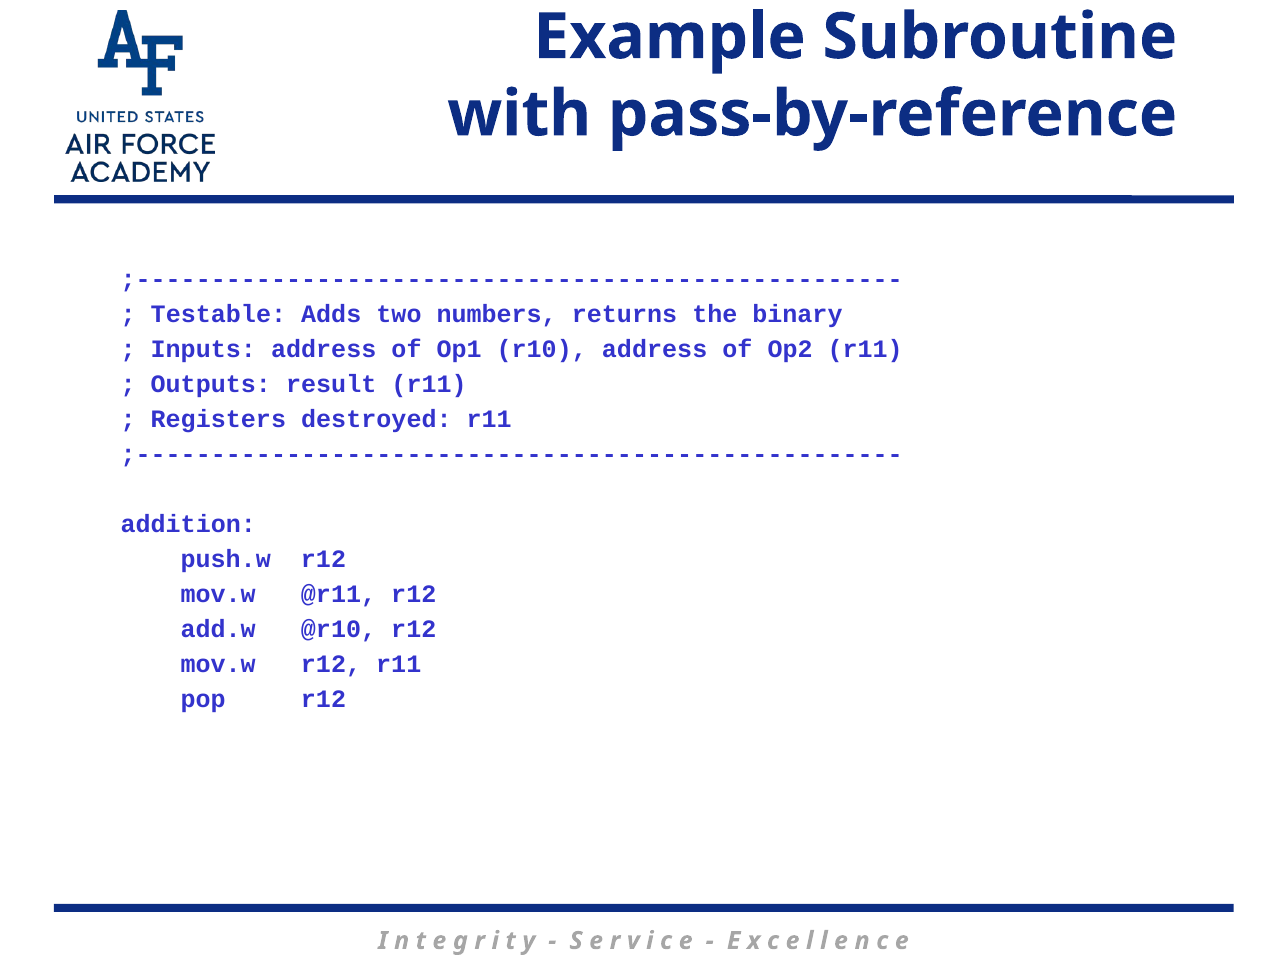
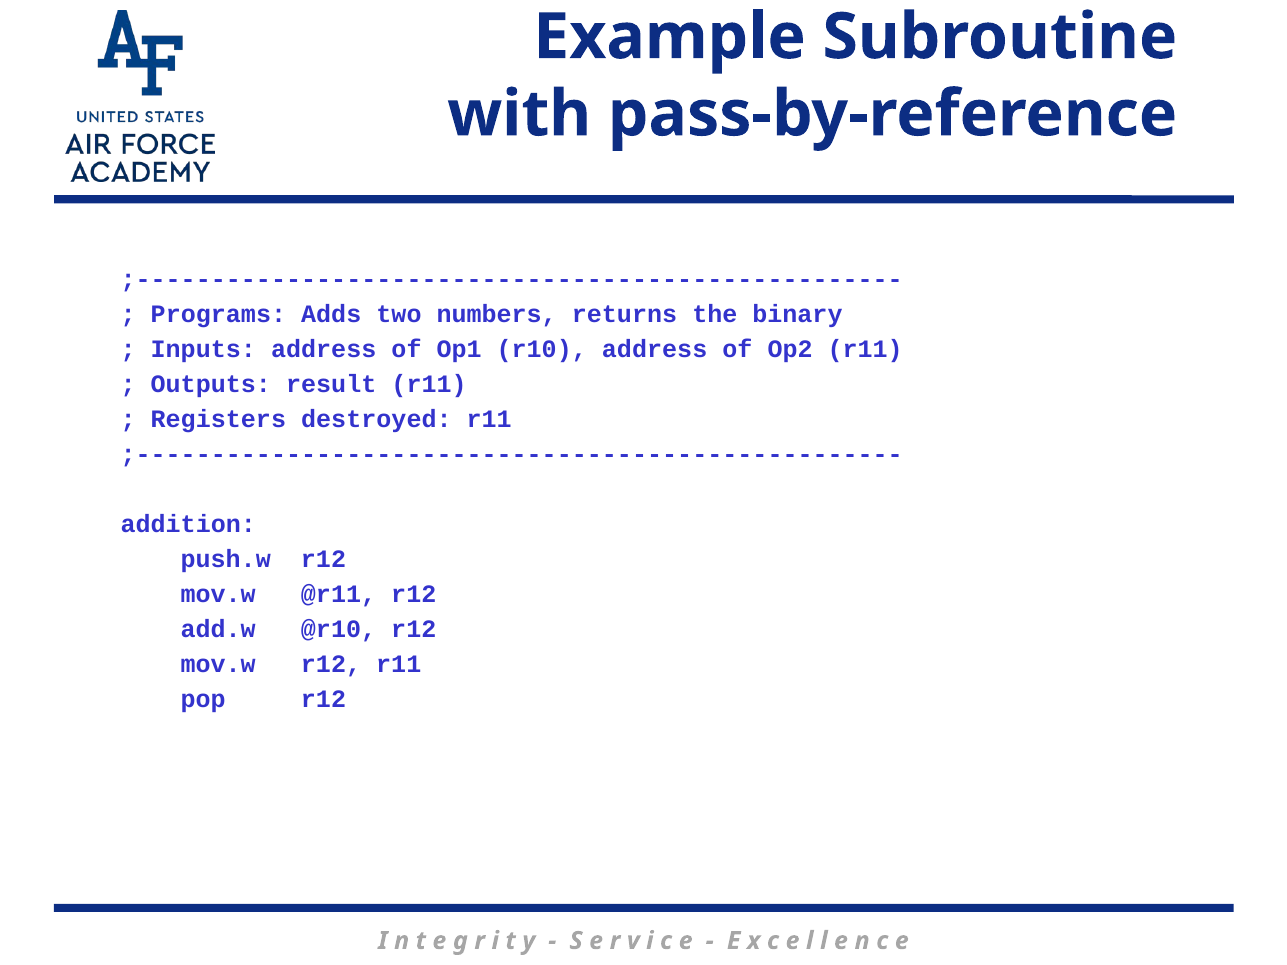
Testable: Testable -> Programs (218, 314)
